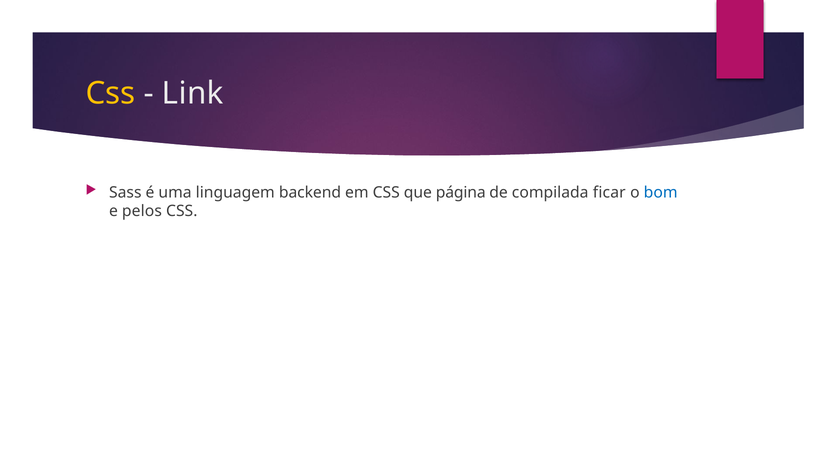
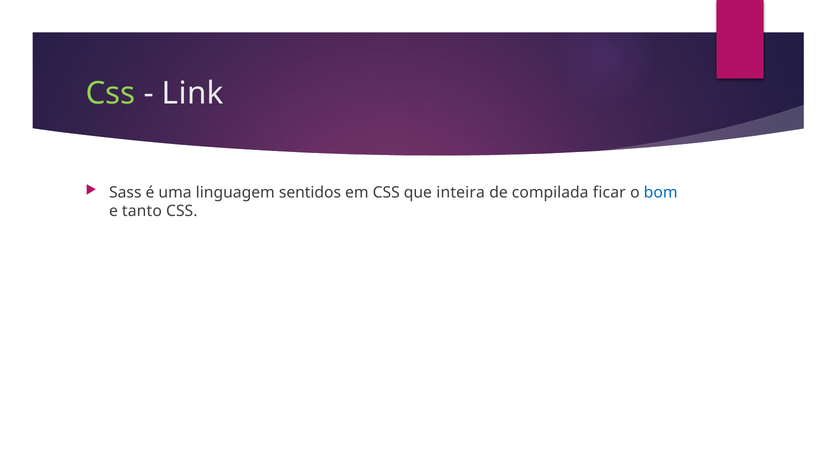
Css colour: yellow -> light green (110, 93)
backend: backend -> sentidos (310, 192)
página: página -> inteira (461, 192)
pelos: pelos -> tanto (142, 211)
